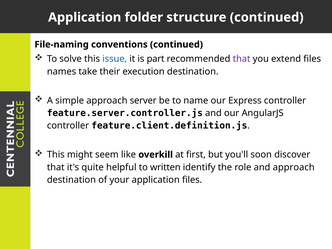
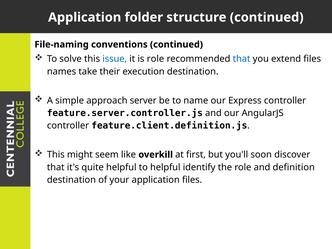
is part: part -> role (155, 59)
that colour: purple -> blue (242, 59)
to written: written -> helpful (165, 167)
and approach: approach -> definition (294, 167)
